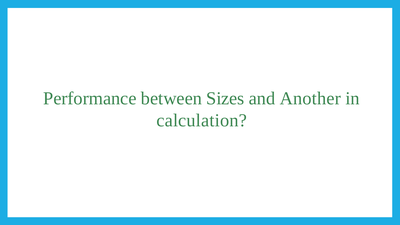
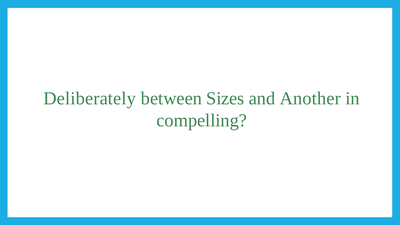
Performance: Performance -> Deliberately (90, 99)
calculation: calculation -> compelling (202, 121)
